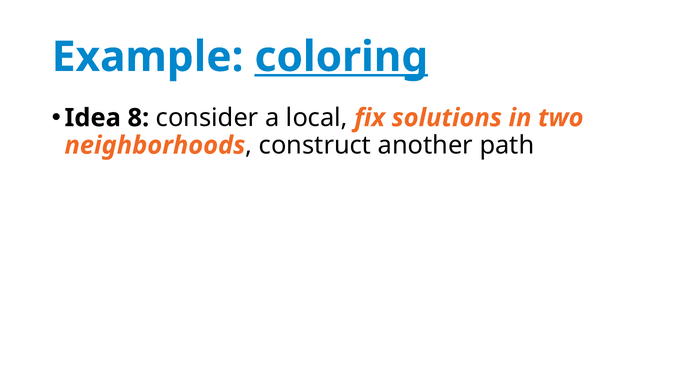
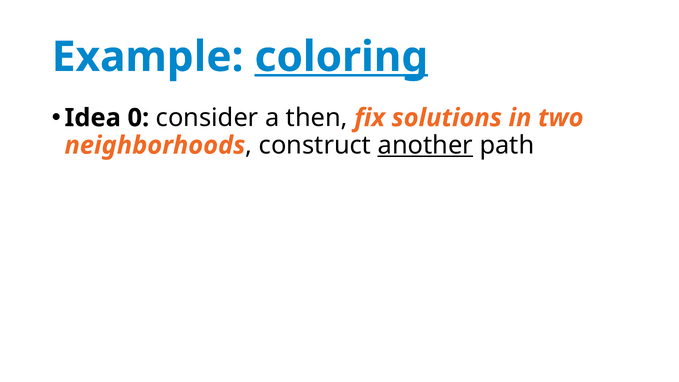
8: 8 -> 0 (138, 118)
local: local -> then (317, 118)
another underline: none -> present (425, 145)
